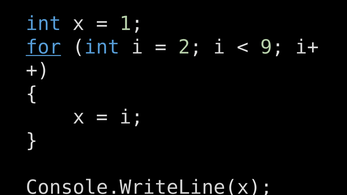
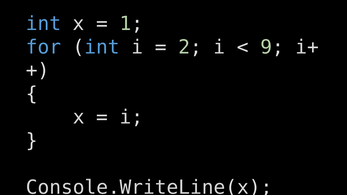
for underline: present -> none (43, 47)
